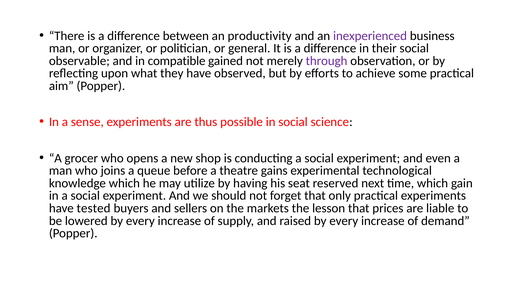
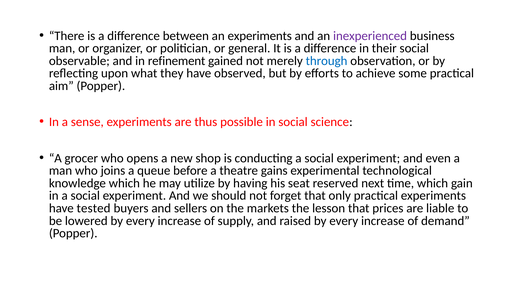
an productivity: productivity -> experiments (260, 36)
compatible: compatible -> refinement (177, 61)
through colour: purple -> blue (327, 61)
